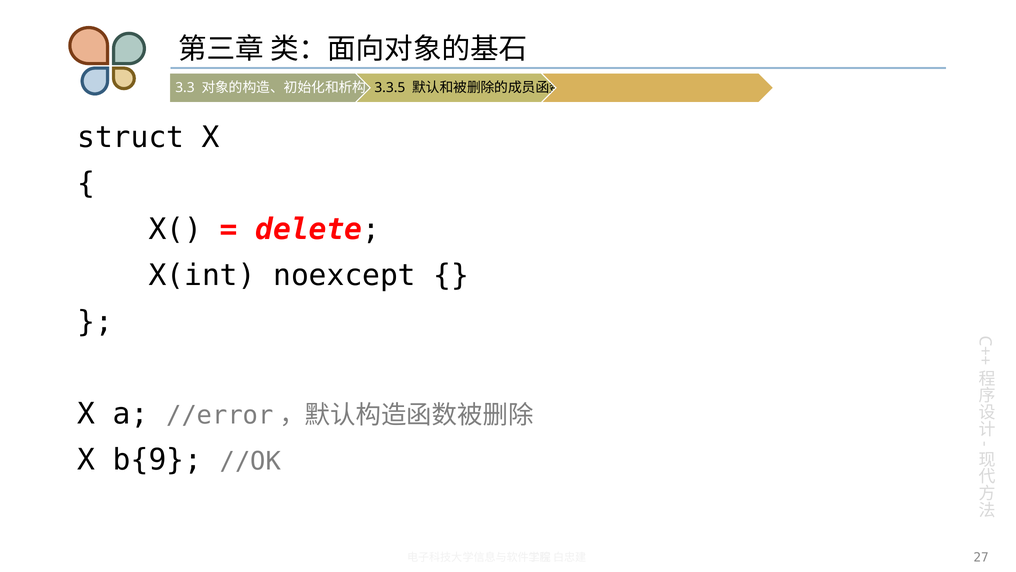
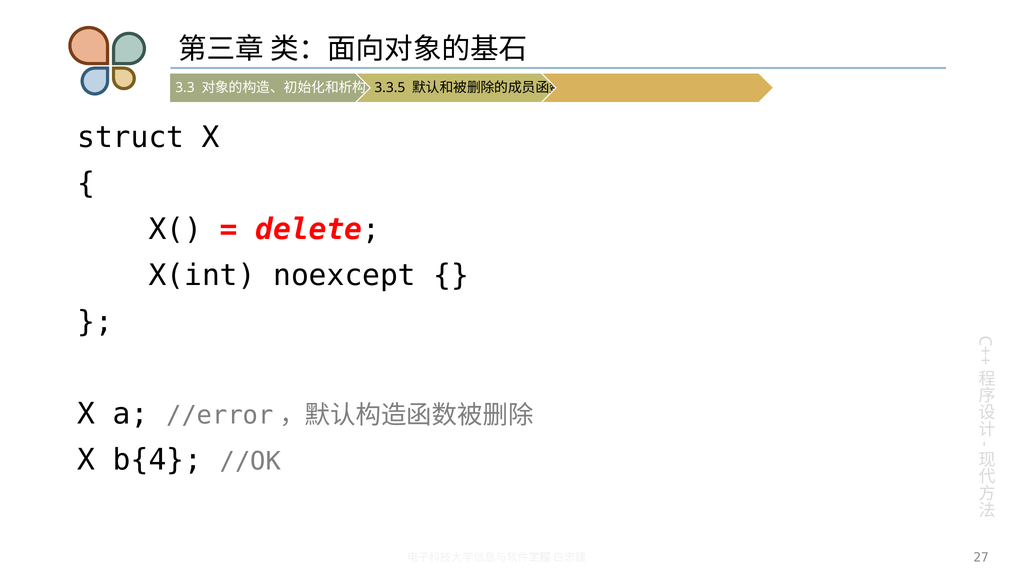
b{9: b{9 -> b{4 (158, 460)
